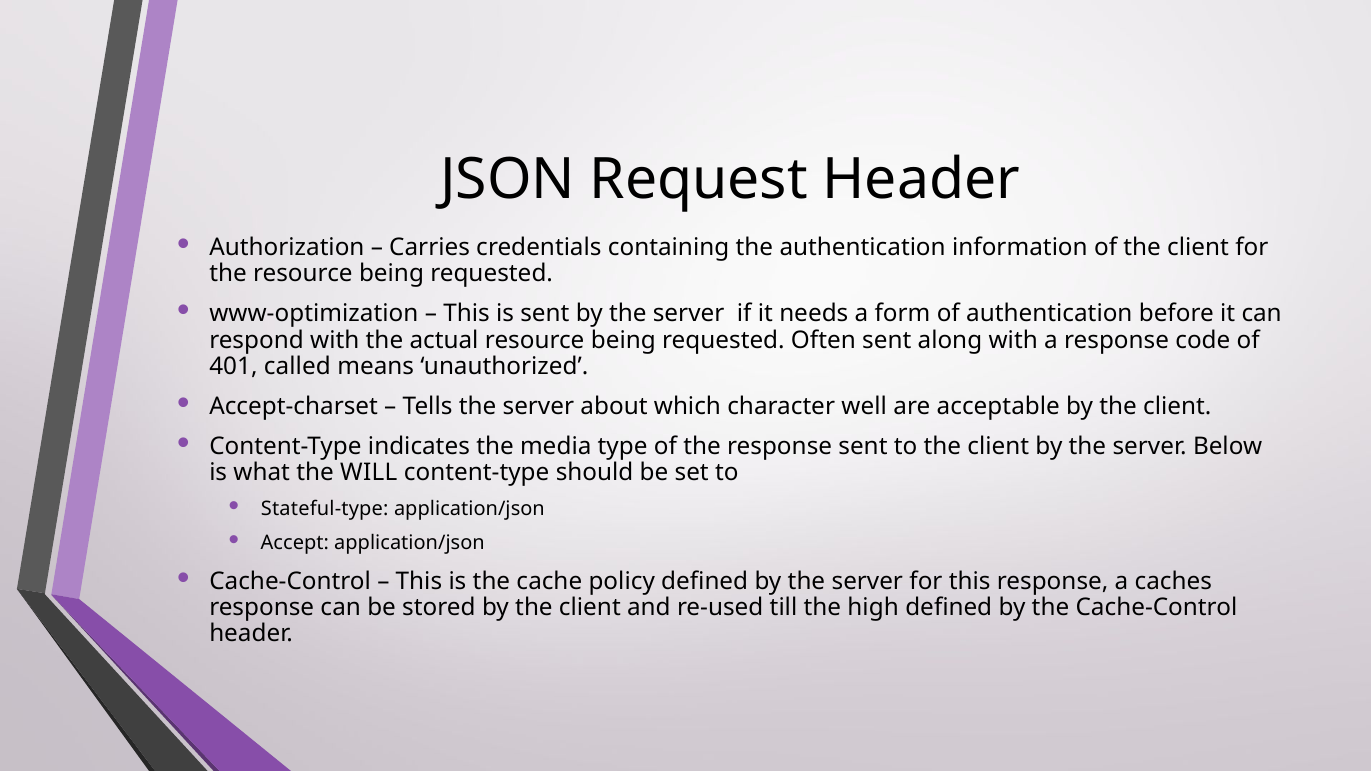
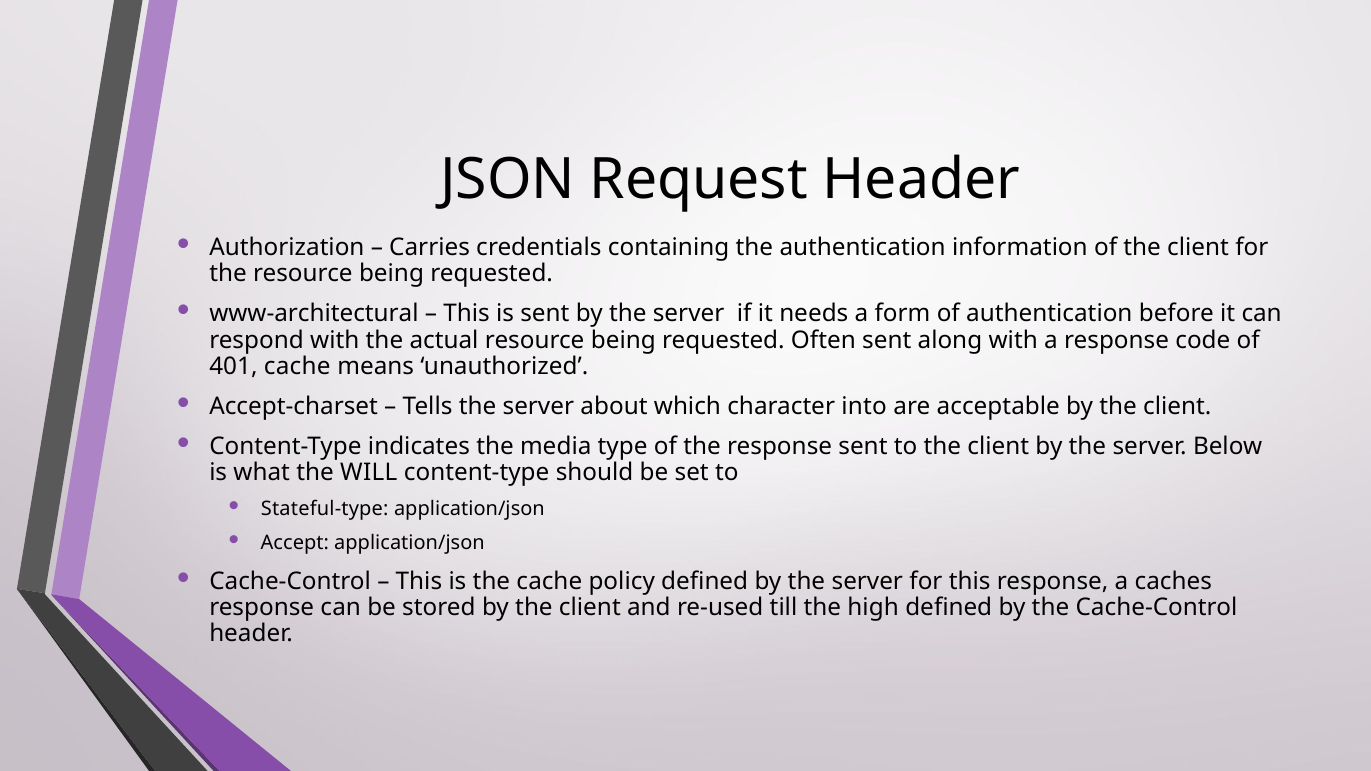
www-optimization: www-optimization -> www-architectural (314, 314)
401 called: called -> cache (297, 366)
well: well -> into (864, 406)
